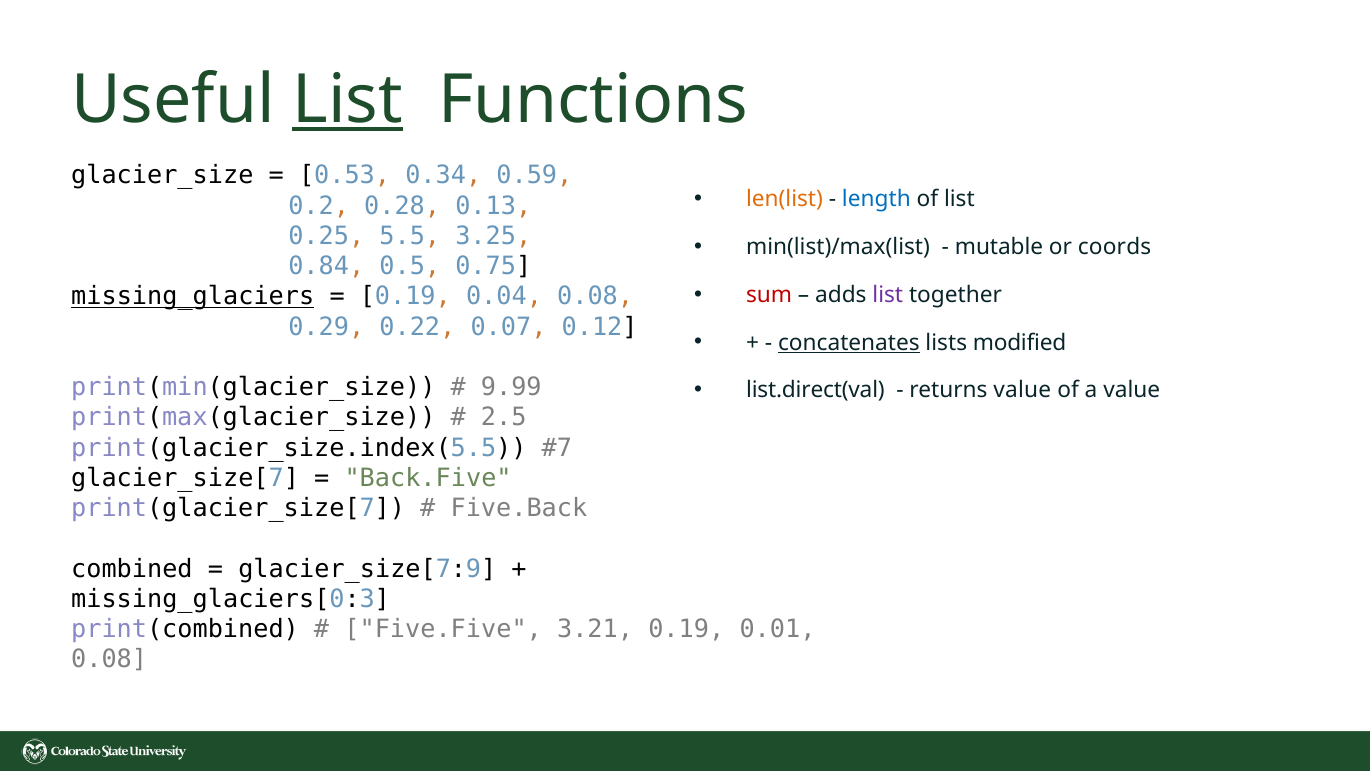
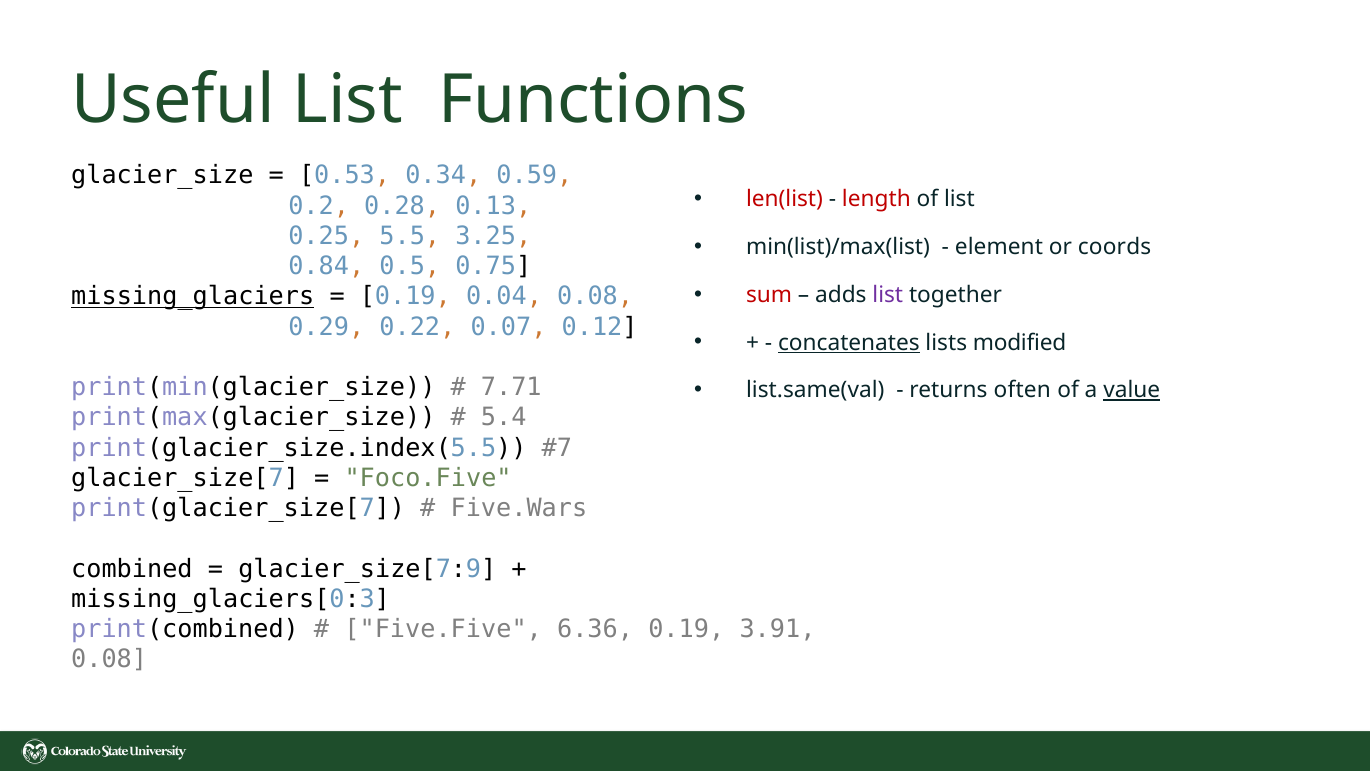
List underline: present -> none (348, 100)
len(list colour: orange -> red (785, 199)
length colour: blue -> red (876, 199)
mutable: mutable -> element (999, 247)
9.99: 9.99 -> 7.71 (511, 387)
list.direct(val: list.direct(val -> list.same(val (815, 390)
returns value: value -> often (1022, 390)
value underline: none -> present (1132, 390)
2.5: 2.5 -> 5.4 (504, 417)
Back.Five: Back.Five -> Foco.Five (428, 478)
Five.Back: Five.Back -> Five.Wars (519, 508)
3.21: 3.21 -> 6.36 (595, 629)
0.01: 0.01 -> 3.91 (777, 629)
